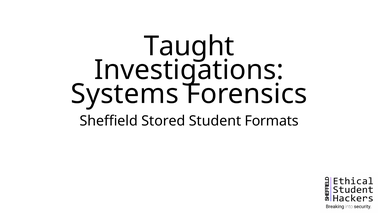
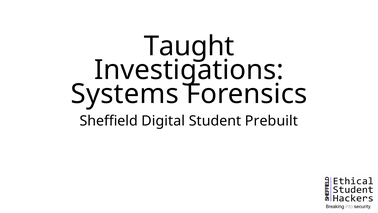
Stored: Stored -> Digital (163, 121)
Formats: Formats -> Prebuilt (271, 121)
